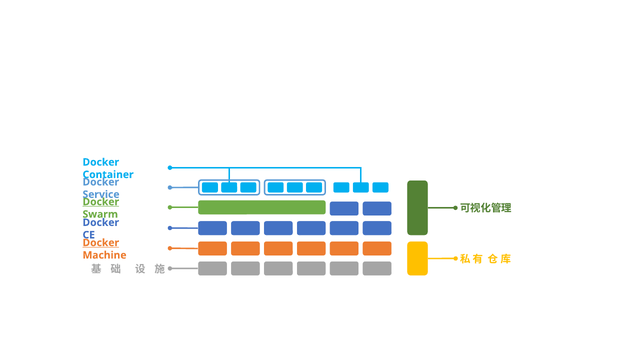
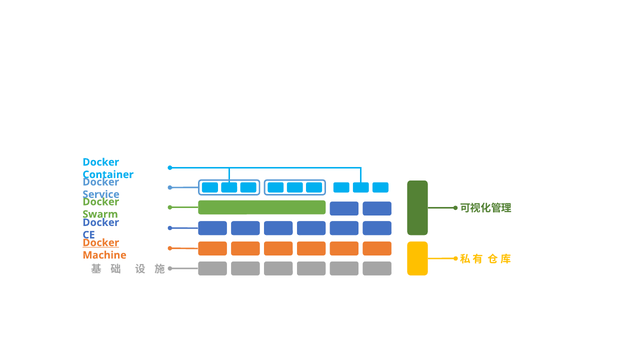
Docker underline: present -> none (101, 202)
